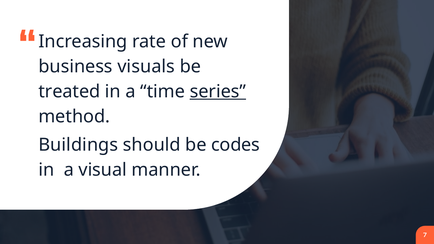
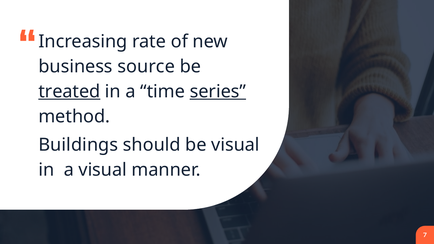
visuals: visuals -> source (146, 67)
treated underline: none -> present (69, 92)
be codes: codes -> visual (235, 145)
